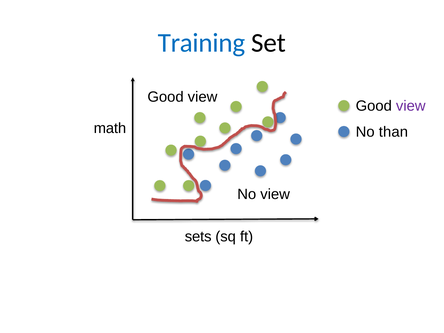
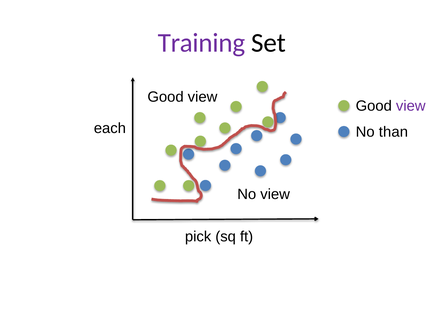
Training colour: blue -> purple (201, 43)
math: math -> each (110, 128)
sets: sets -> pick (198, 236)
